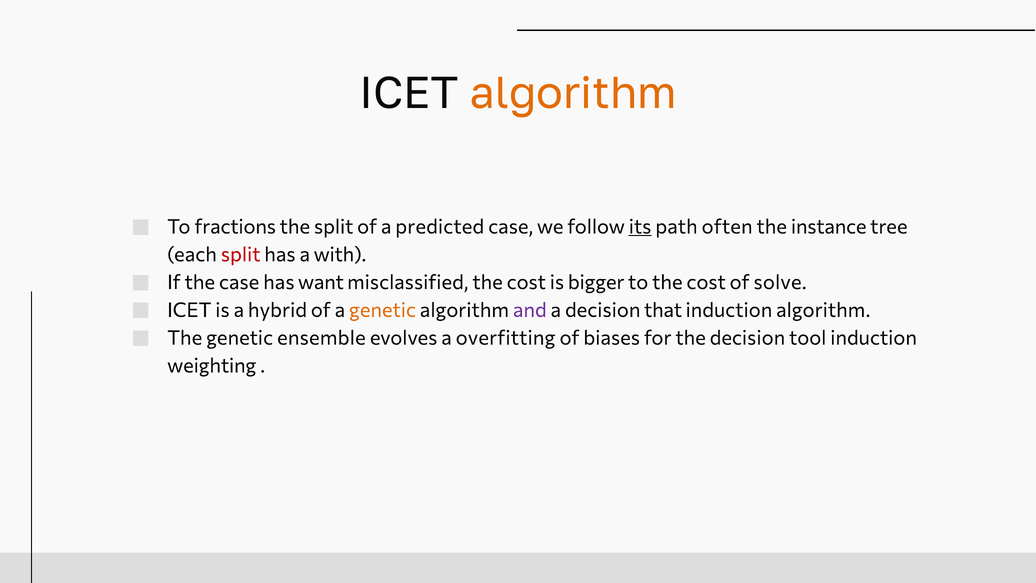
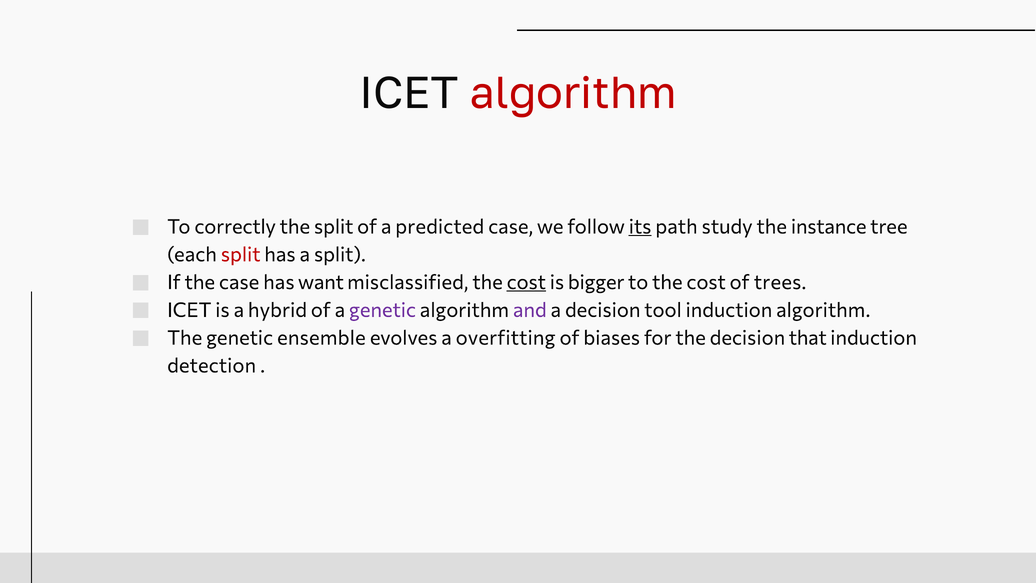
algorithm colour: orange -> red (573, 94)
fractions: fractions -> correctly (235, 227)
often: often -> study (727, 227)
a with: with -> split (340, 255)
cost underline: none -> present (526, 282)
solve: solve -> trees (780, 282)
genetic colour: orange -> purple (382, 310)
that: that -> tool (663, 310)
tool: tool -> that (808, 338)
weighting: weighting -> detection (212, 366)
